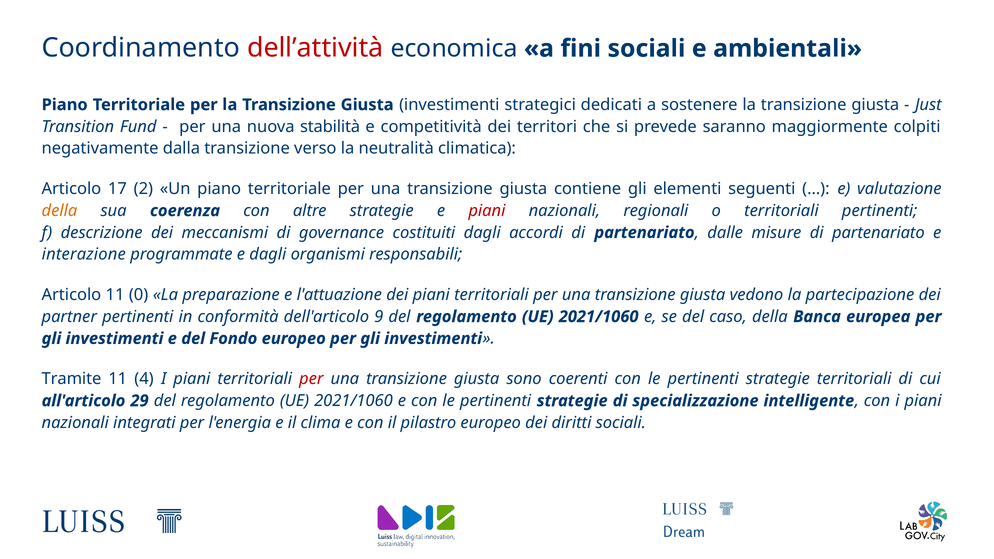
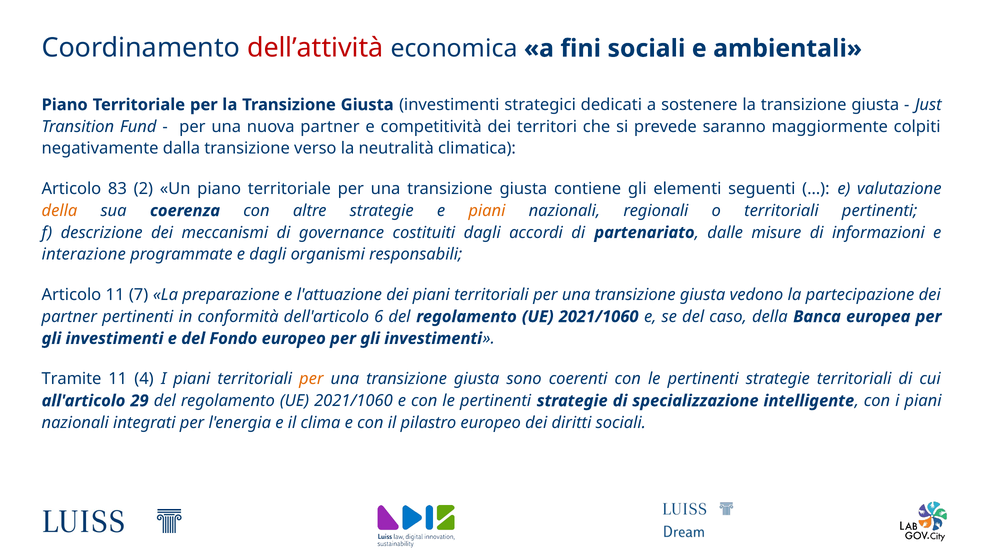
nuova stabilità: stabilità -> partner (330, 127)
17: 17 -> 83 (117, 189)
piani colour: red -> orange (487, 211)
misure di partenariato: partenariato -> informazioni (878, 233)
0: 0 -> 7 (139, 295)
9: 9 -> 6 (379, 317)
per colour: red -> orange (311, 379)
